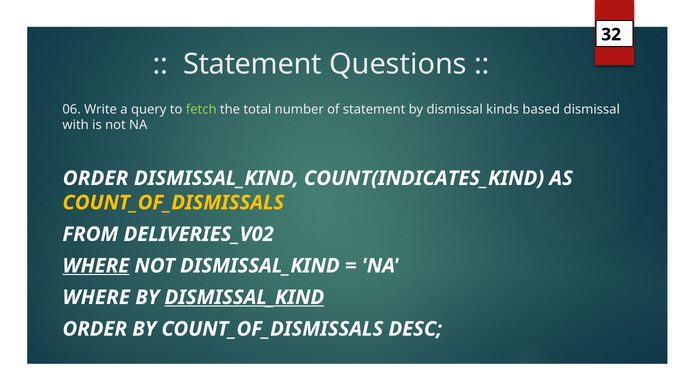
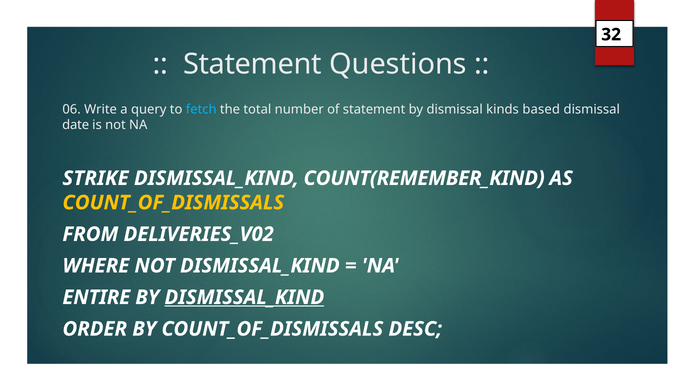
fetch colour: light green -> light blue (201, 109)
with: with -> date (76, 125)
ORDER: ORDER -> STRIKE (96, 178)
COUNT(INDICATES_KIND: COUNT(INDICATES_KIND -> COUNT(REMEMBER_KIND (424, 178)
WHERE underline: present -> none (96, 266)
WHERE: WHERE -> ENTIRE (96, 297)
